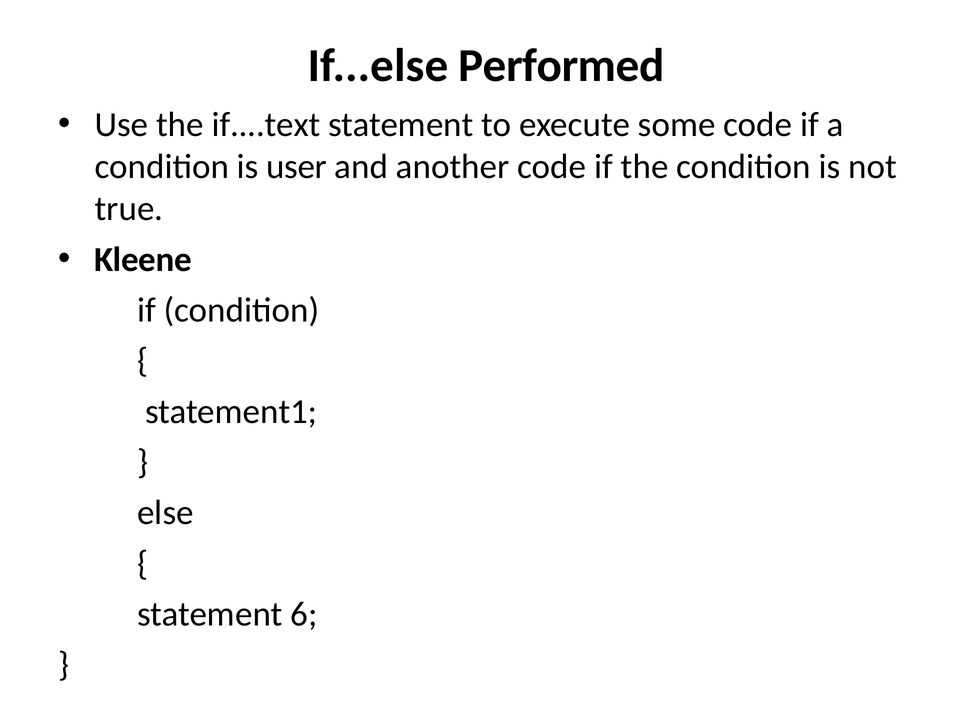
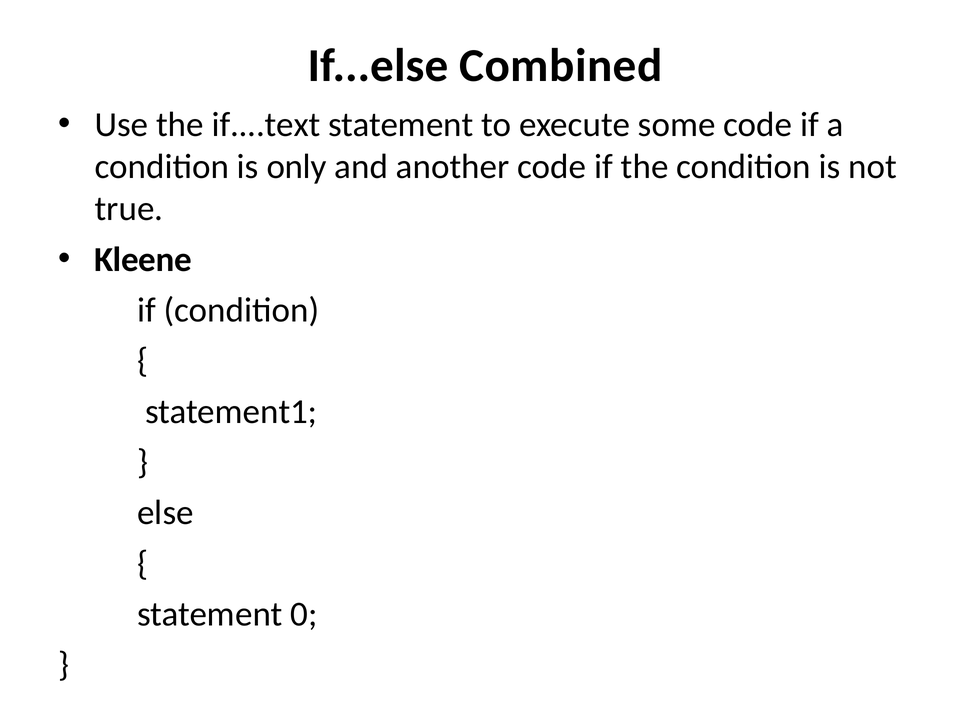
Performed: Performed -> Combined (561, 66)
user: user -> only (297, 167)
6: 6 -> 0 (304, 614)
